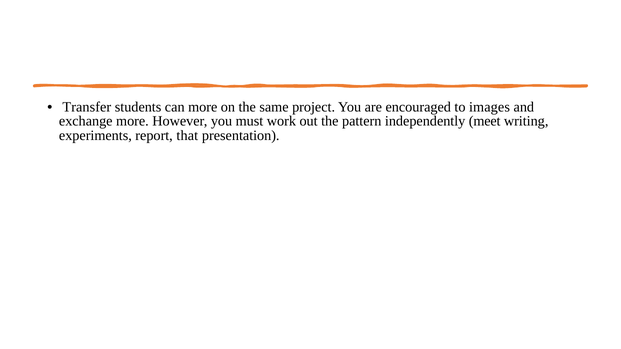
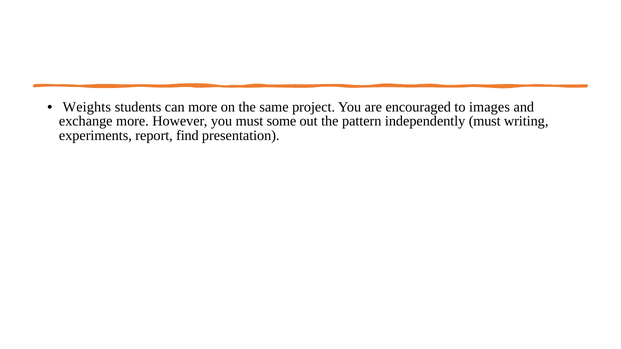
Transfer: Transfer -> Weights (87, 107)
work: work -> some (281, 121)
independently meet: meet -> must (485, 121)
that: that -> find (187, 136)
